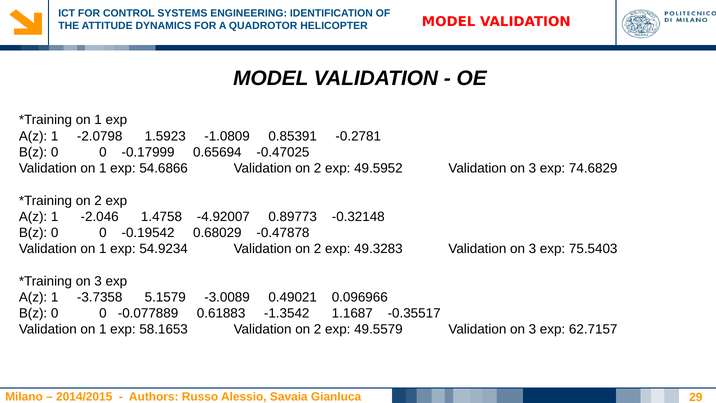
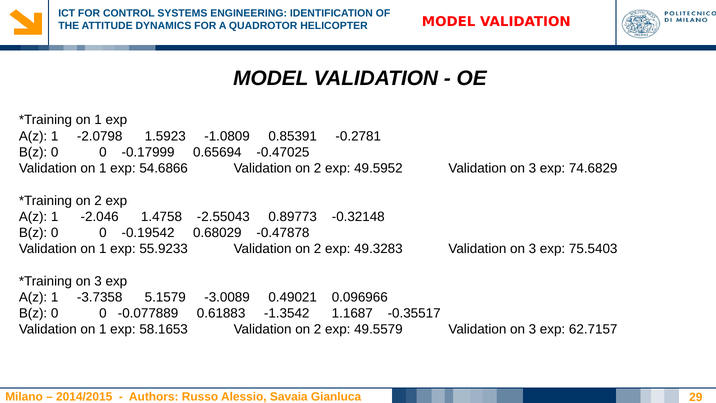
-4.92007: -4.92007 -> -2.55043 (223, 217)
54.9234: 54.9234 -> 55.9233 (164, 249)
